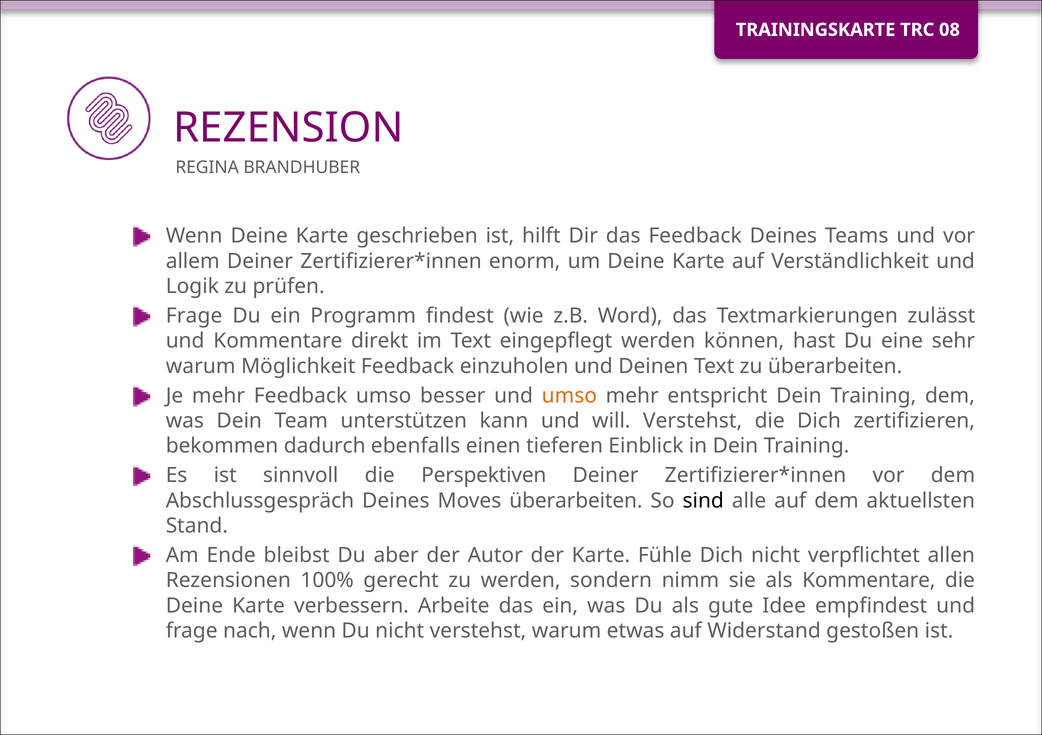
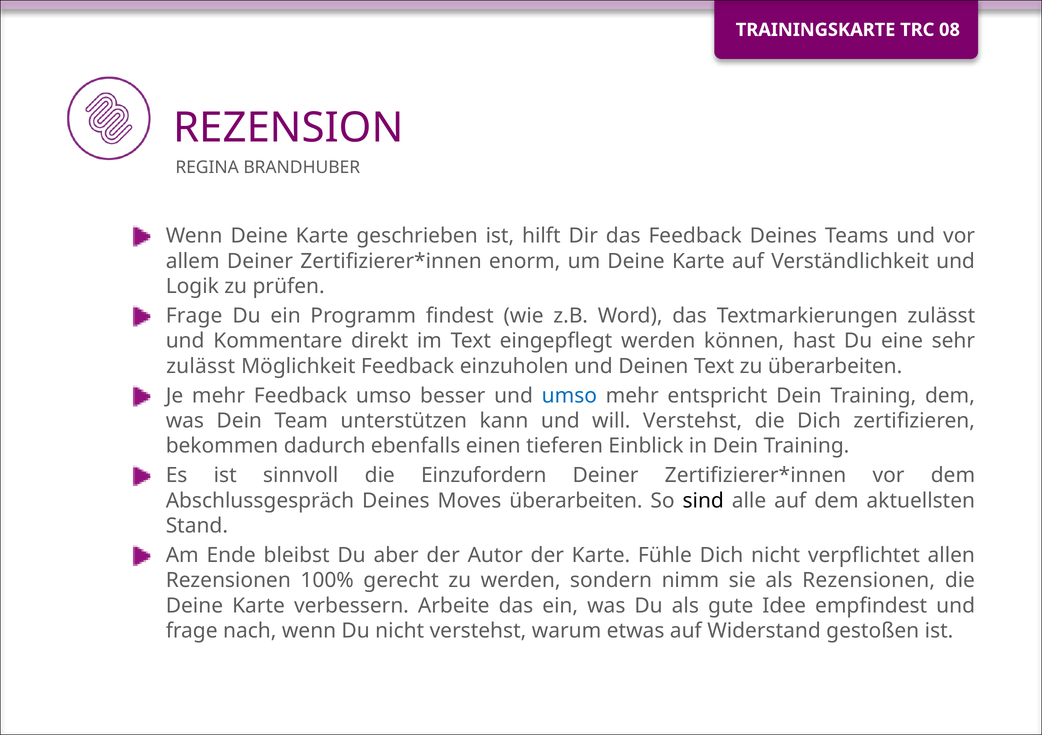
warum: warum -> zulässt (201, 366)
umso colour: orange -> blue (569, 395)
Perspektiven: Perspektiven -> Einzufordern (484, 475)
als Kommentare: Kommentare -> Rezensionen (869, 580)
